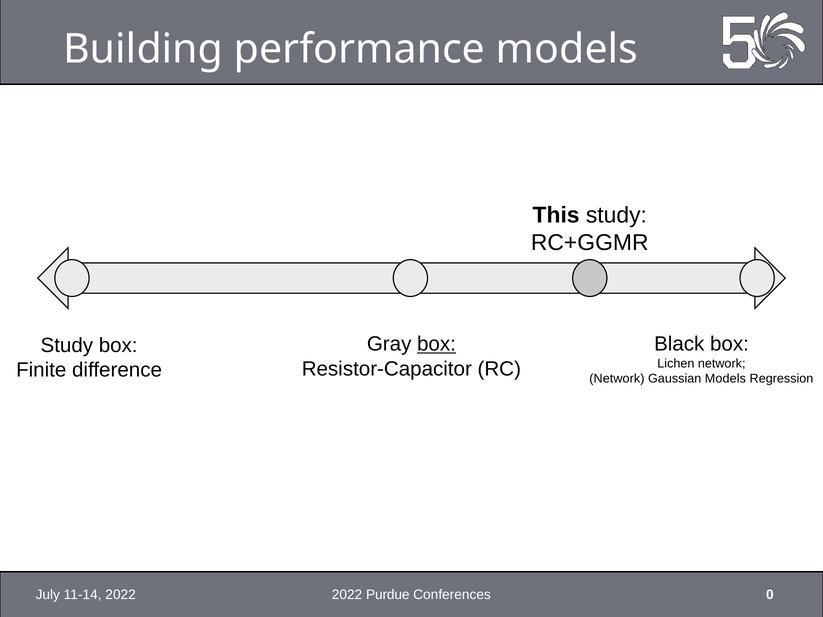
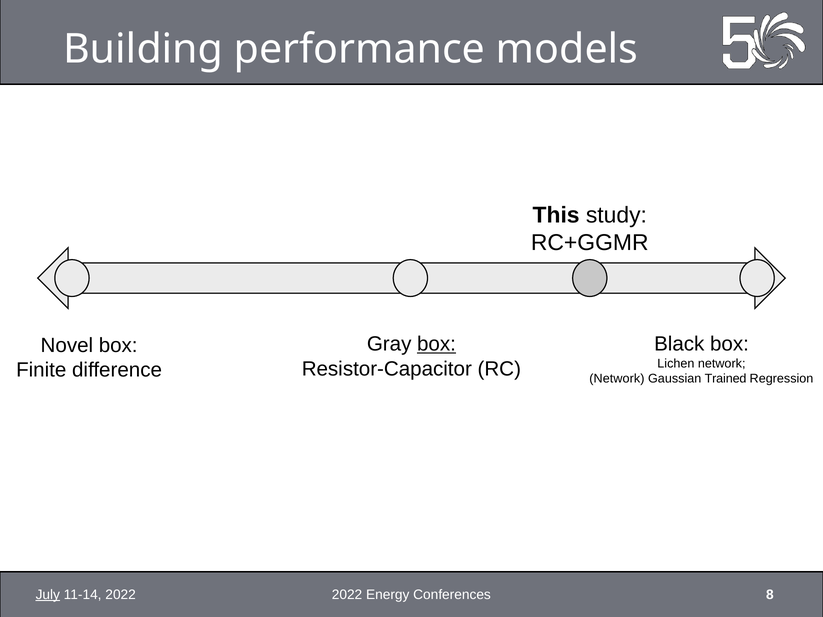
Study: Study -> Novel (67, 345)
Gaussian Models: Models -> Trained (726, 379)
July underline: none -> present (48, 595)
Purdue: Purdue -> Energy (388, 595)
0: 0 -> 8 (770, 595)
